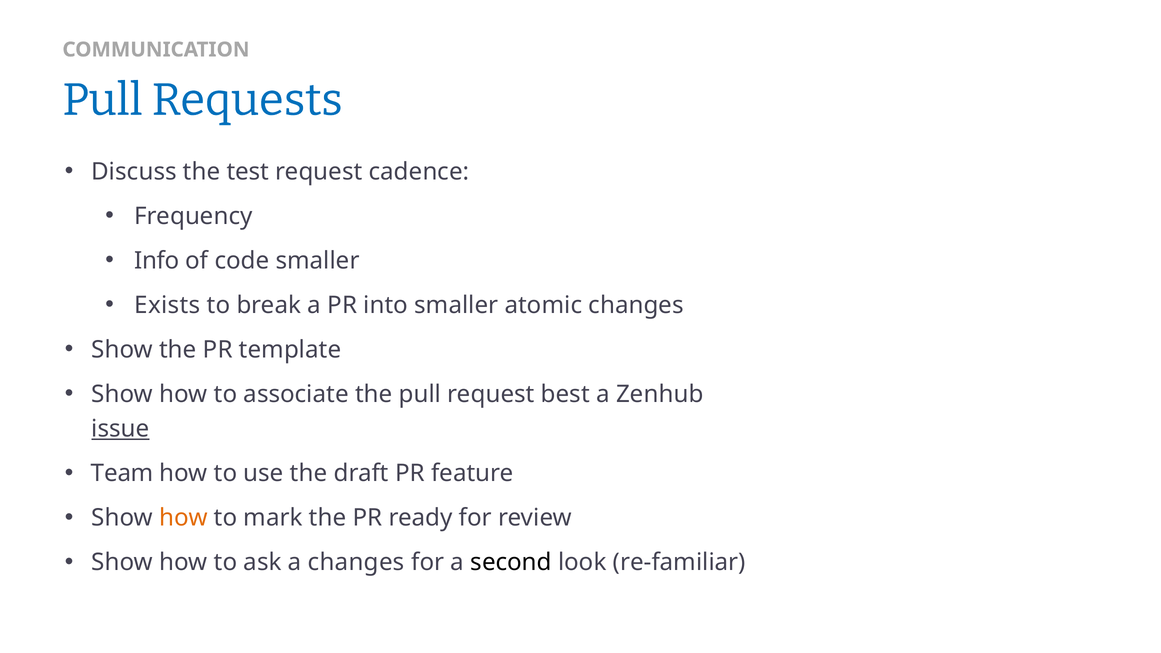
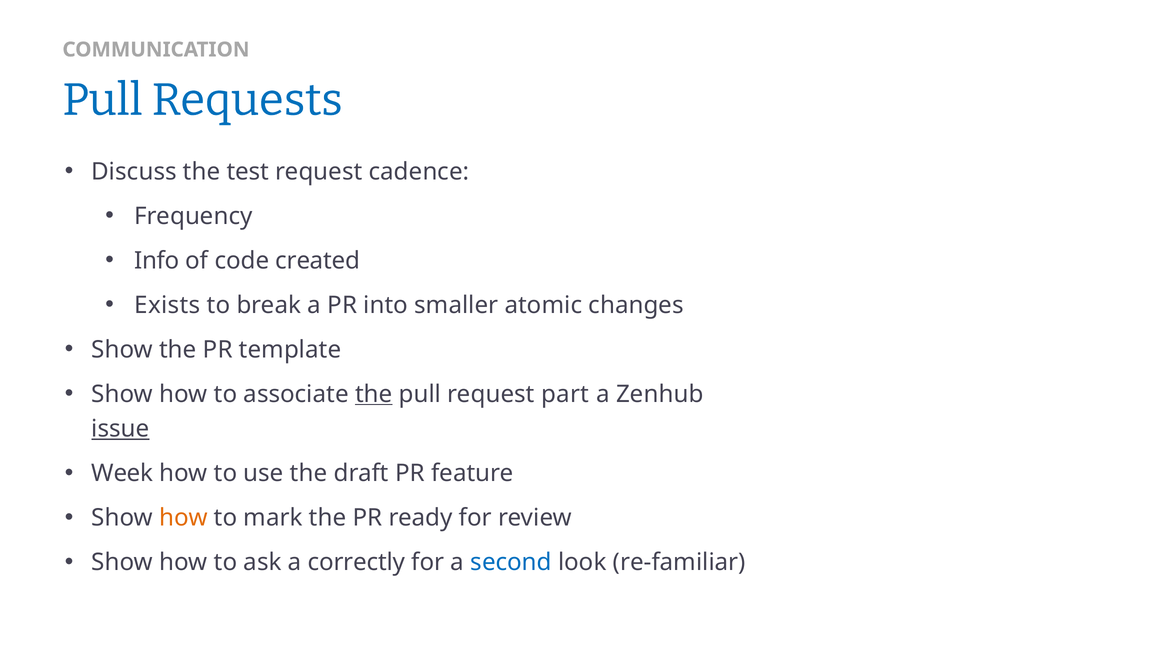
code smaller: smaller -> created (318, 261)
the underline: none -> present (374, 394)
best: best -> part (565, 394)
Team: Team -> Week (122, 473)
a changes: changes -> correctly (356, 562)
second colour: black -> blue (511, 562)
